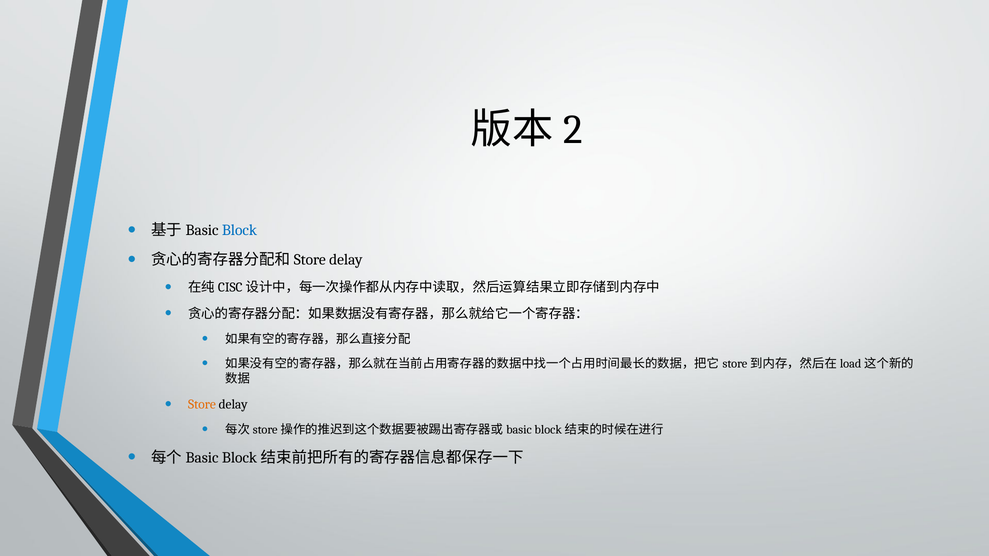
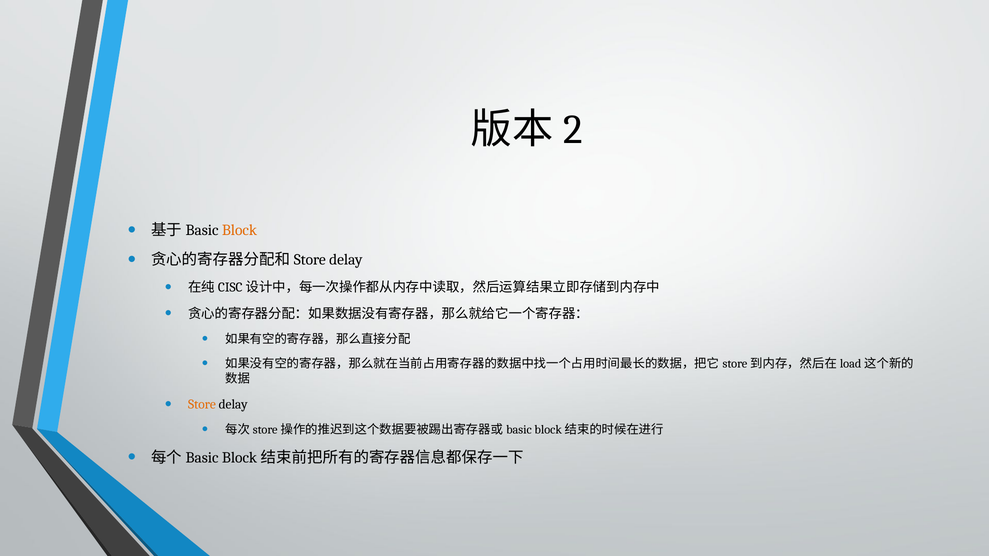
Block colour: blue -> orange (239, 230)
